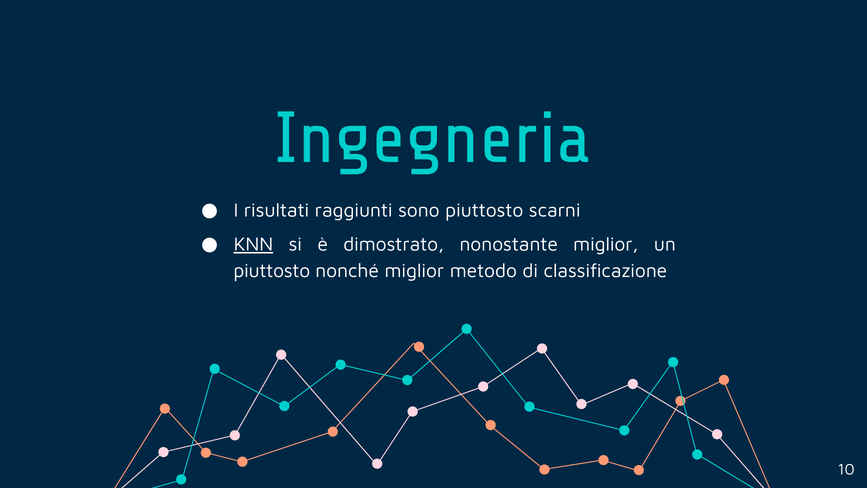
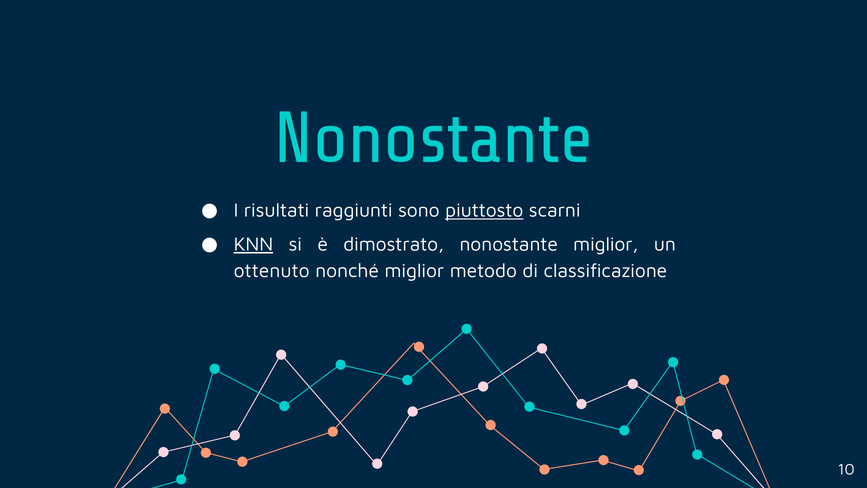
Ingegneria: Ingegneria -> Nonostante (434, 139)
piuttosto underline: none -> present (484, 210)
piuttosto: piuttosto -> ottenuto (272, 271)
